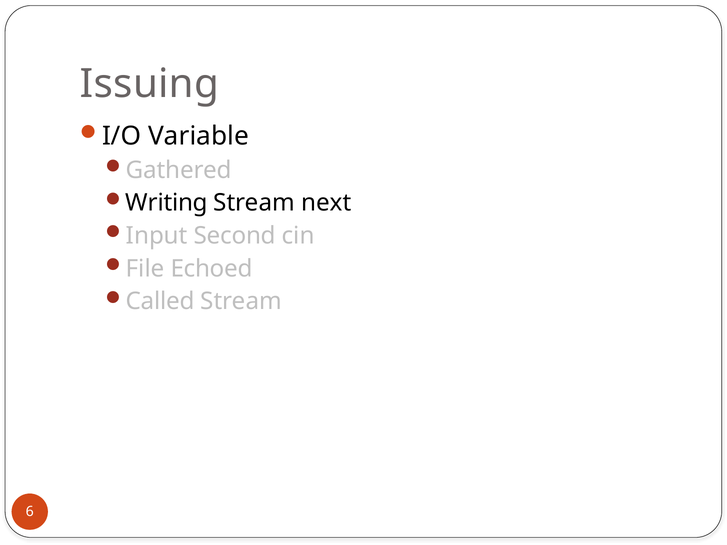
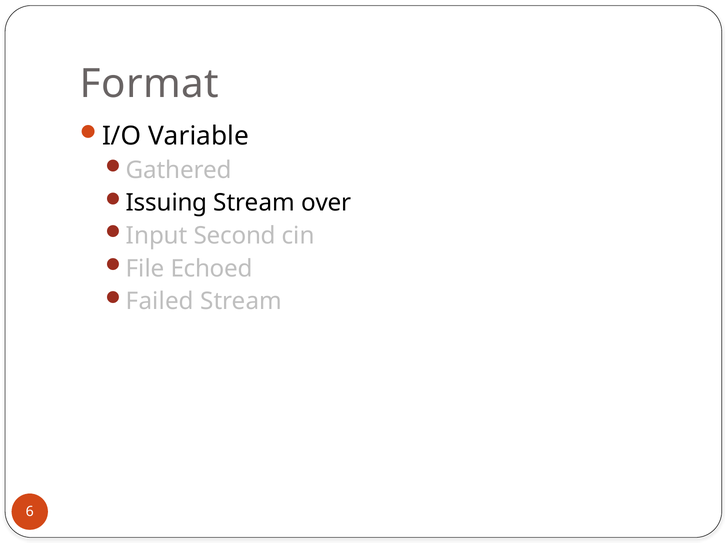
Issuing: Issuing -> Format (149, 84)
Writing: Writing -> Issuing (167, 203)
next: next -> over (326, 203)
Called: Called -> Failed (160, 301)
